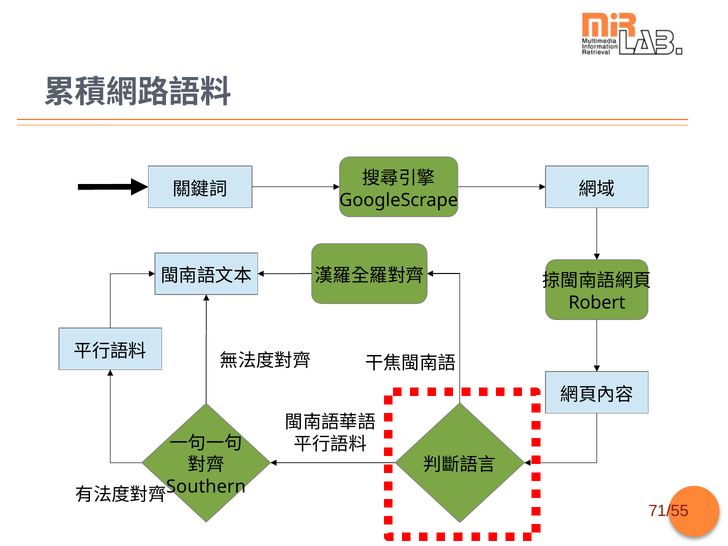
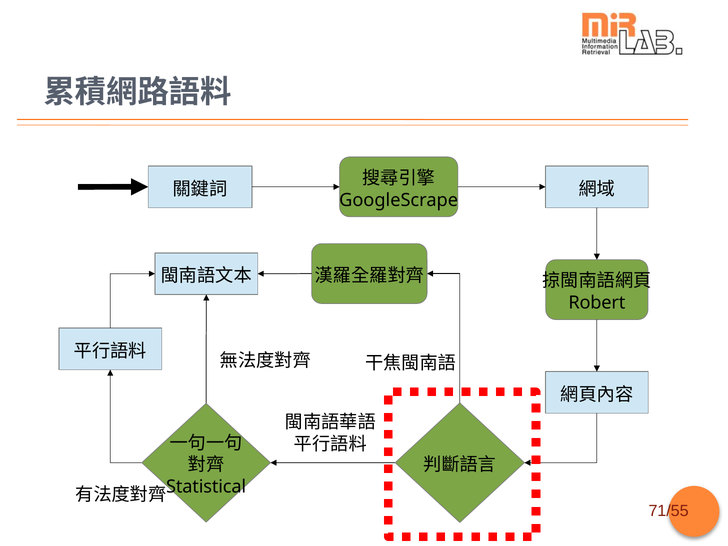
Southern: Southern -> Statistical (206, 487)
